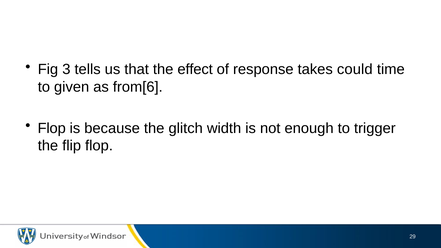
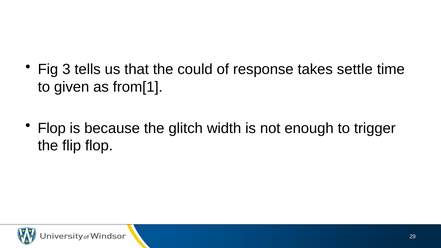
effect: effect -> could (195, 69)
could: could -> settle (355, 69)
from[6: from[6 -> from[1 (138, 87)
